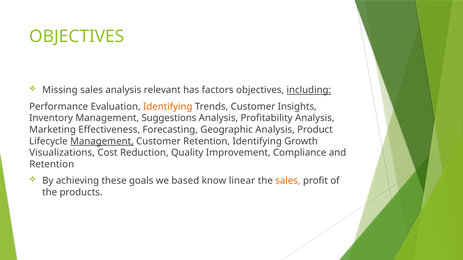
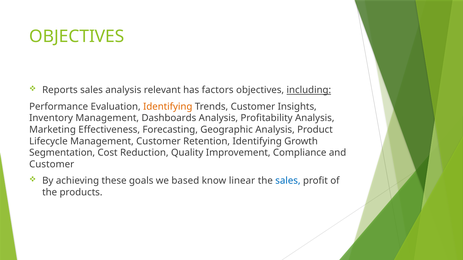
Missing: Missing -> Reports (60, 90)
Suggestions: Suggestions -> Dashboards (169, 118)
Management underline: present -> none (102, 141)
Visualizations: Visualizations -> Segmentation (62, 153)
Retention: Retention -> Customer (52, 165)
sales colour: orange -> blue (288, 181)
